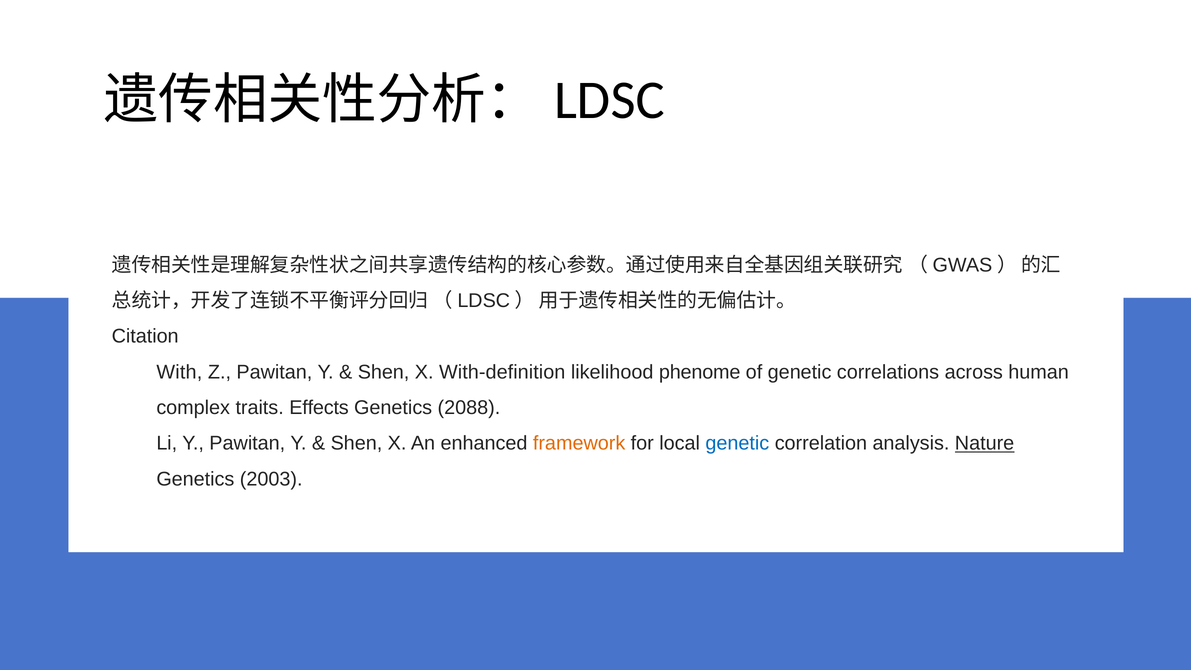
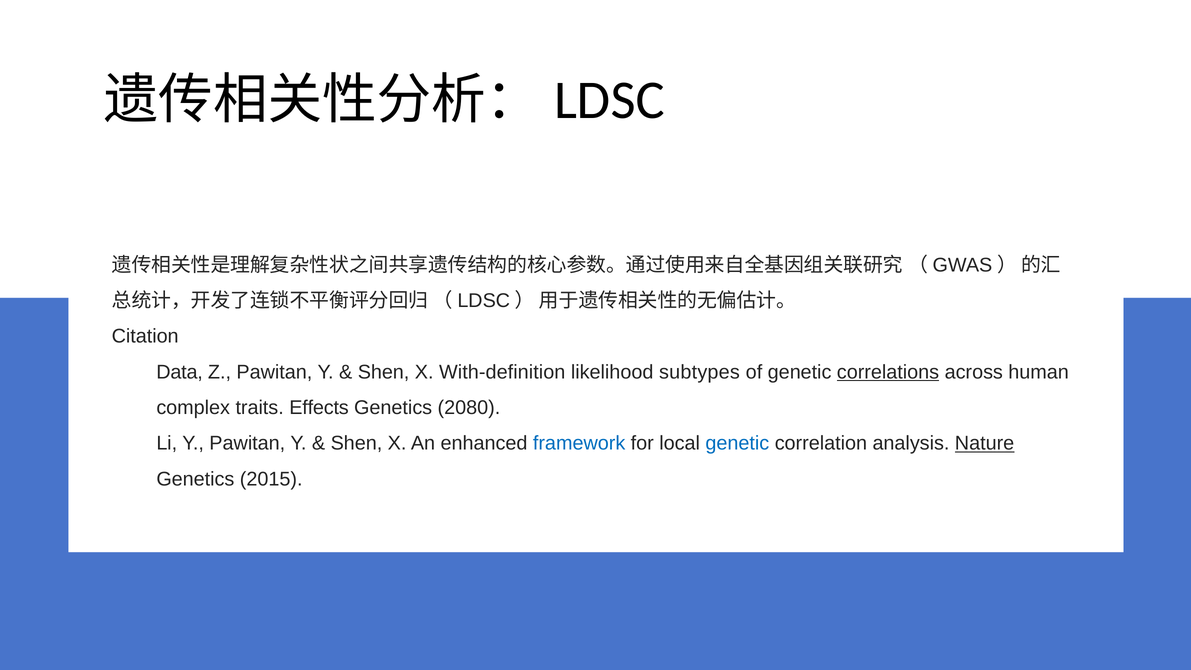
With: With -> Data (180, 372)
phenome: phenome -> subtypes (699, 372)
correlations underline: none -> present (888, 372)
2088: 2088 -> 2080 (469, 408)
framework colour: orange -> blue (579, 443)
2003: 2003 -> 2015 (271, 479)
